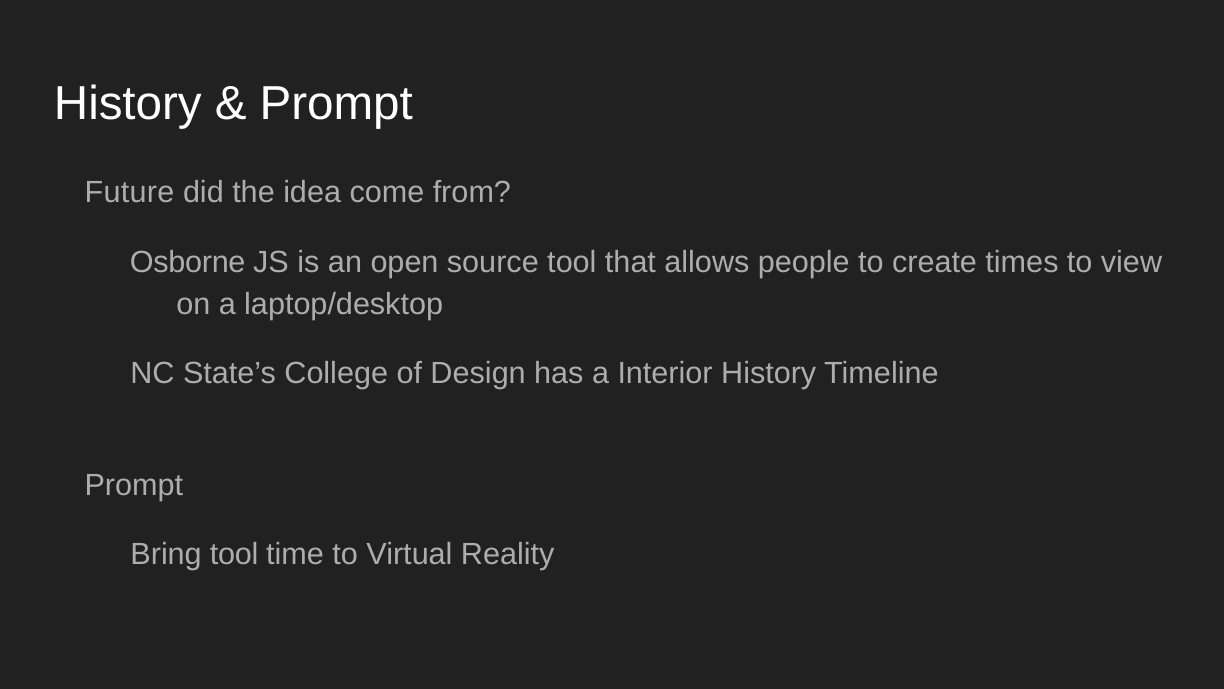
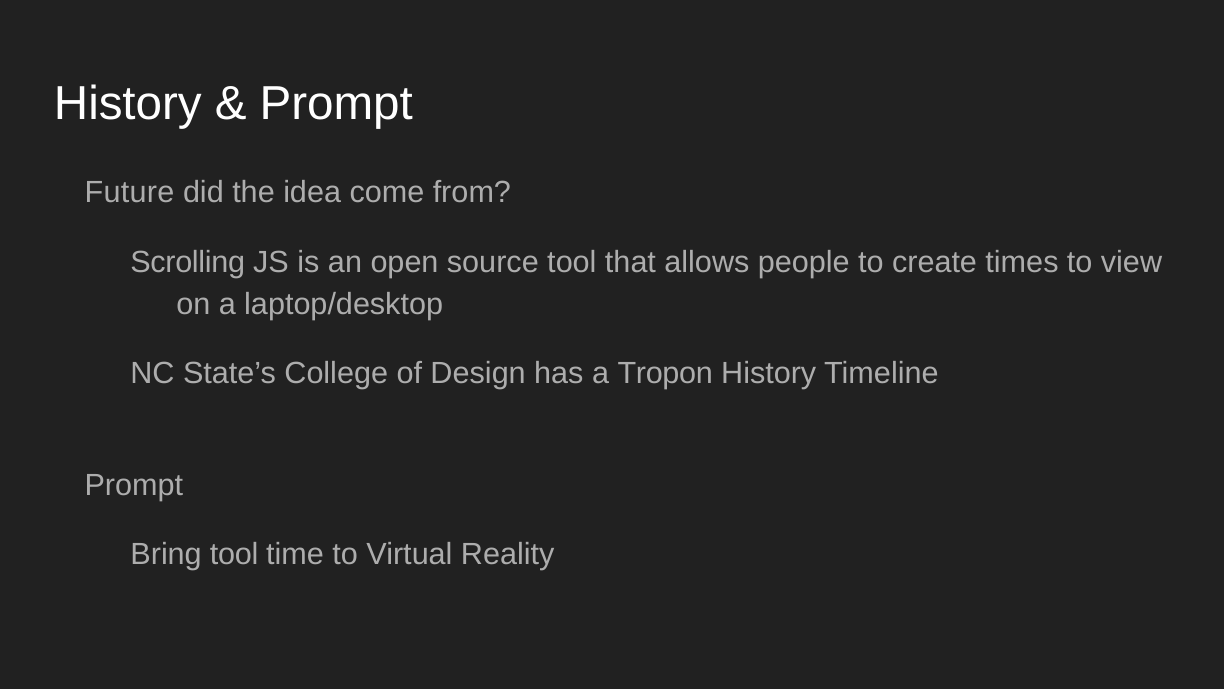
Osborne: Osborne -> Scrolling (188, 262)
Interior: Interior -> Tropon (665, 373)
